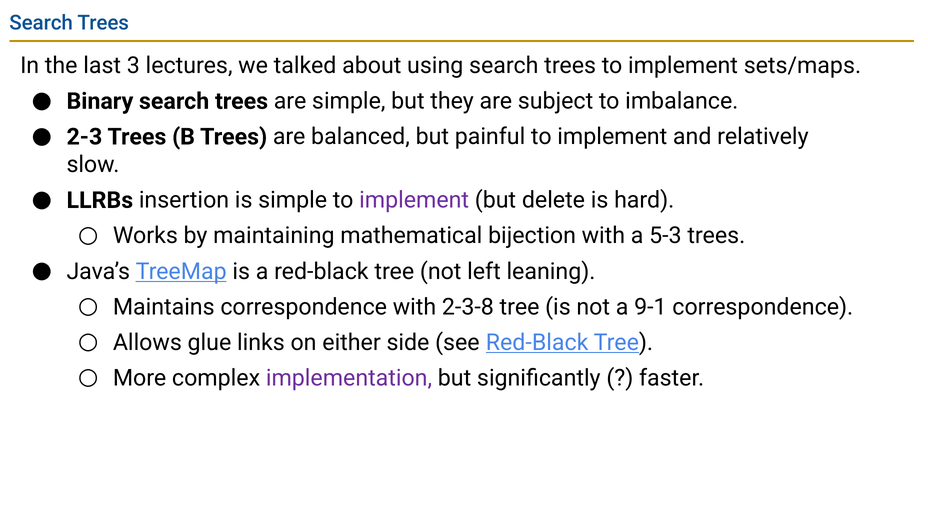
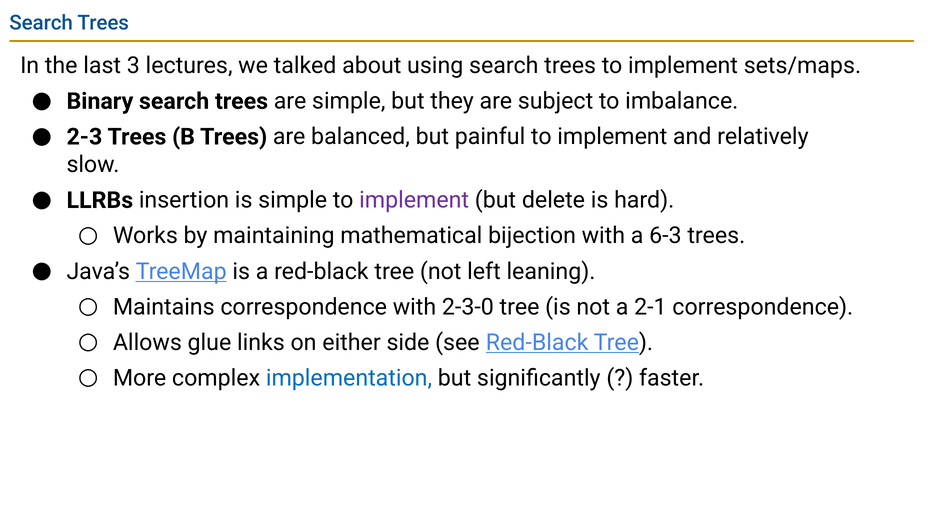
5-3: 5-3 -> 6-3 (665, 236)
2-3-8: 2-3-8 -> 2-3-0 (468, 307)
9-1: 9-1 -> 2-1 (650, 307)
implementation colour: purple -> blue (349, 378)
